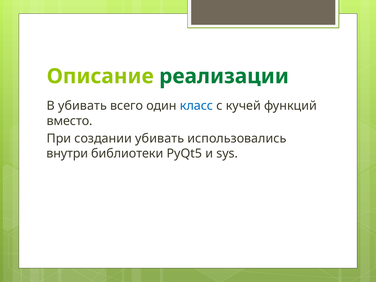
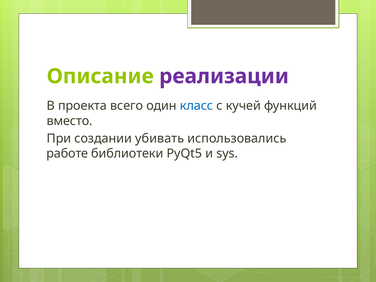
реализации colour: green -> purple (224, 76)
В убивать: убивать -> проекта (83, 106)
внутри: внутри -> работе (67, 153)
